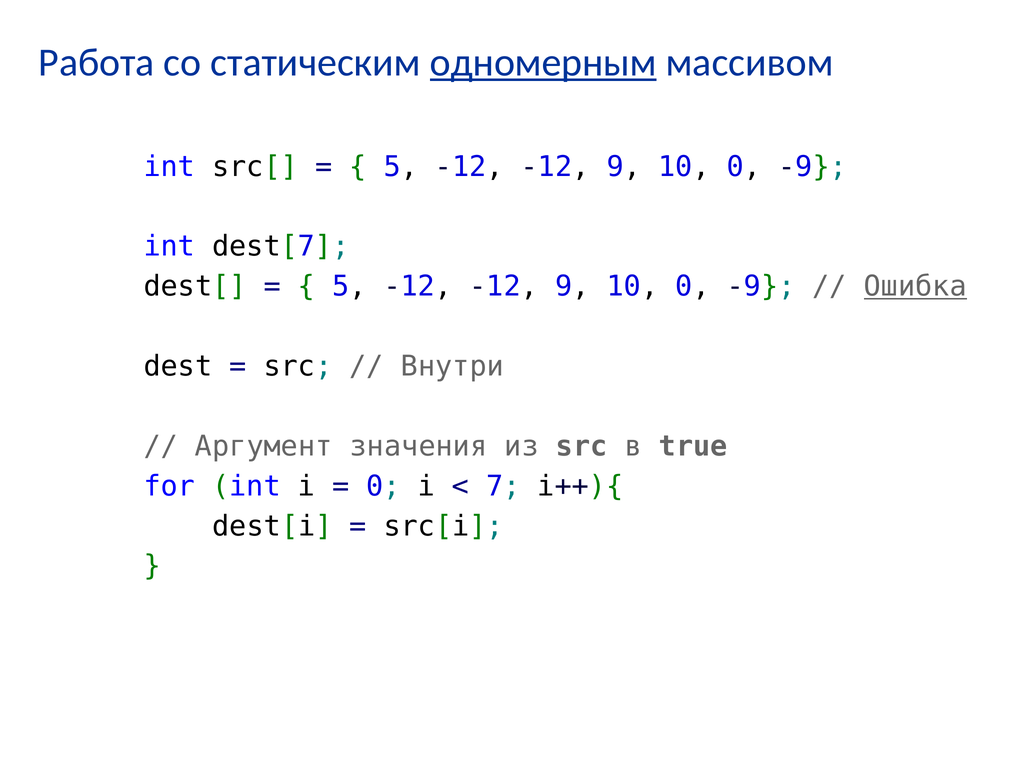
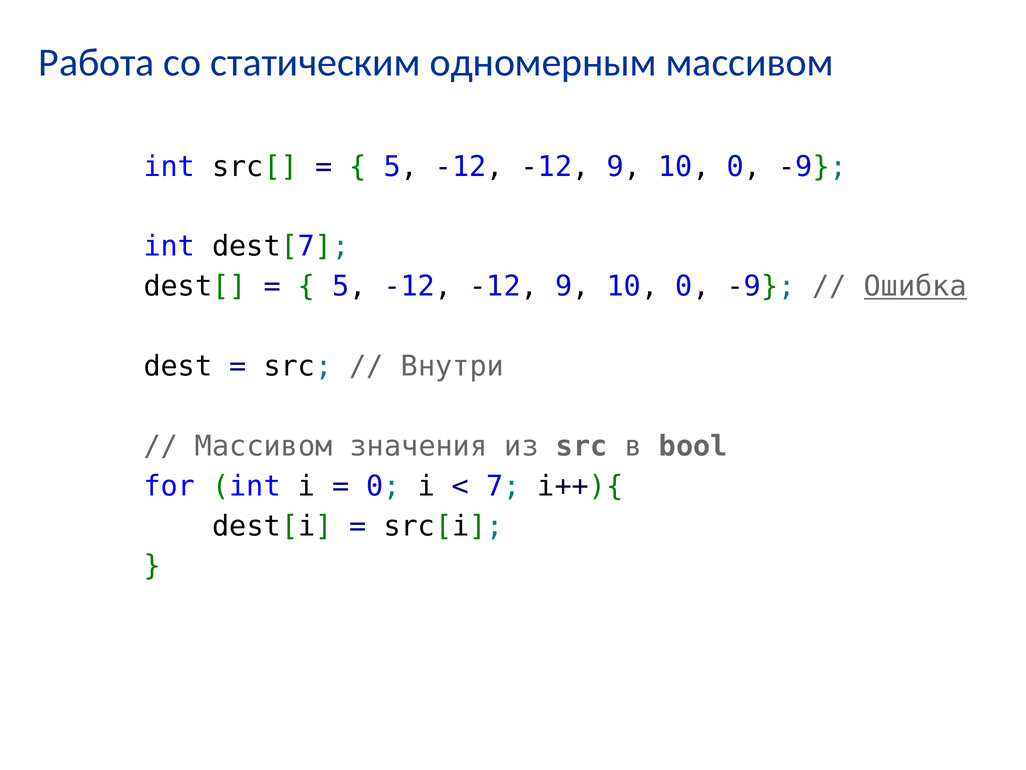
одномерным underline: present -> none (543, 63)
Аргумент: Аргумент -> Массивом (264, 446)
true: true -> bool (693, 446)
